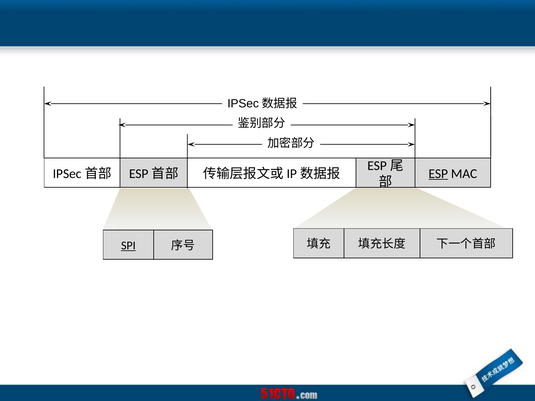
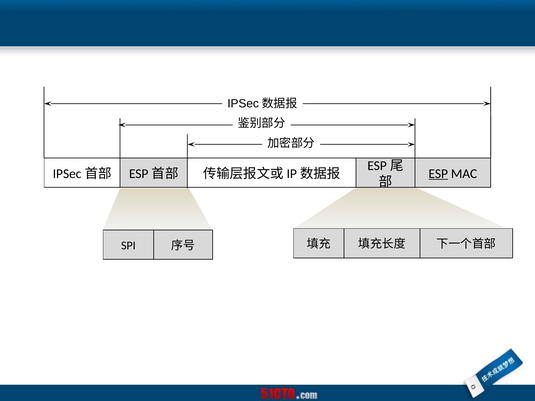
SPI underline: present -> none (128, 246)
